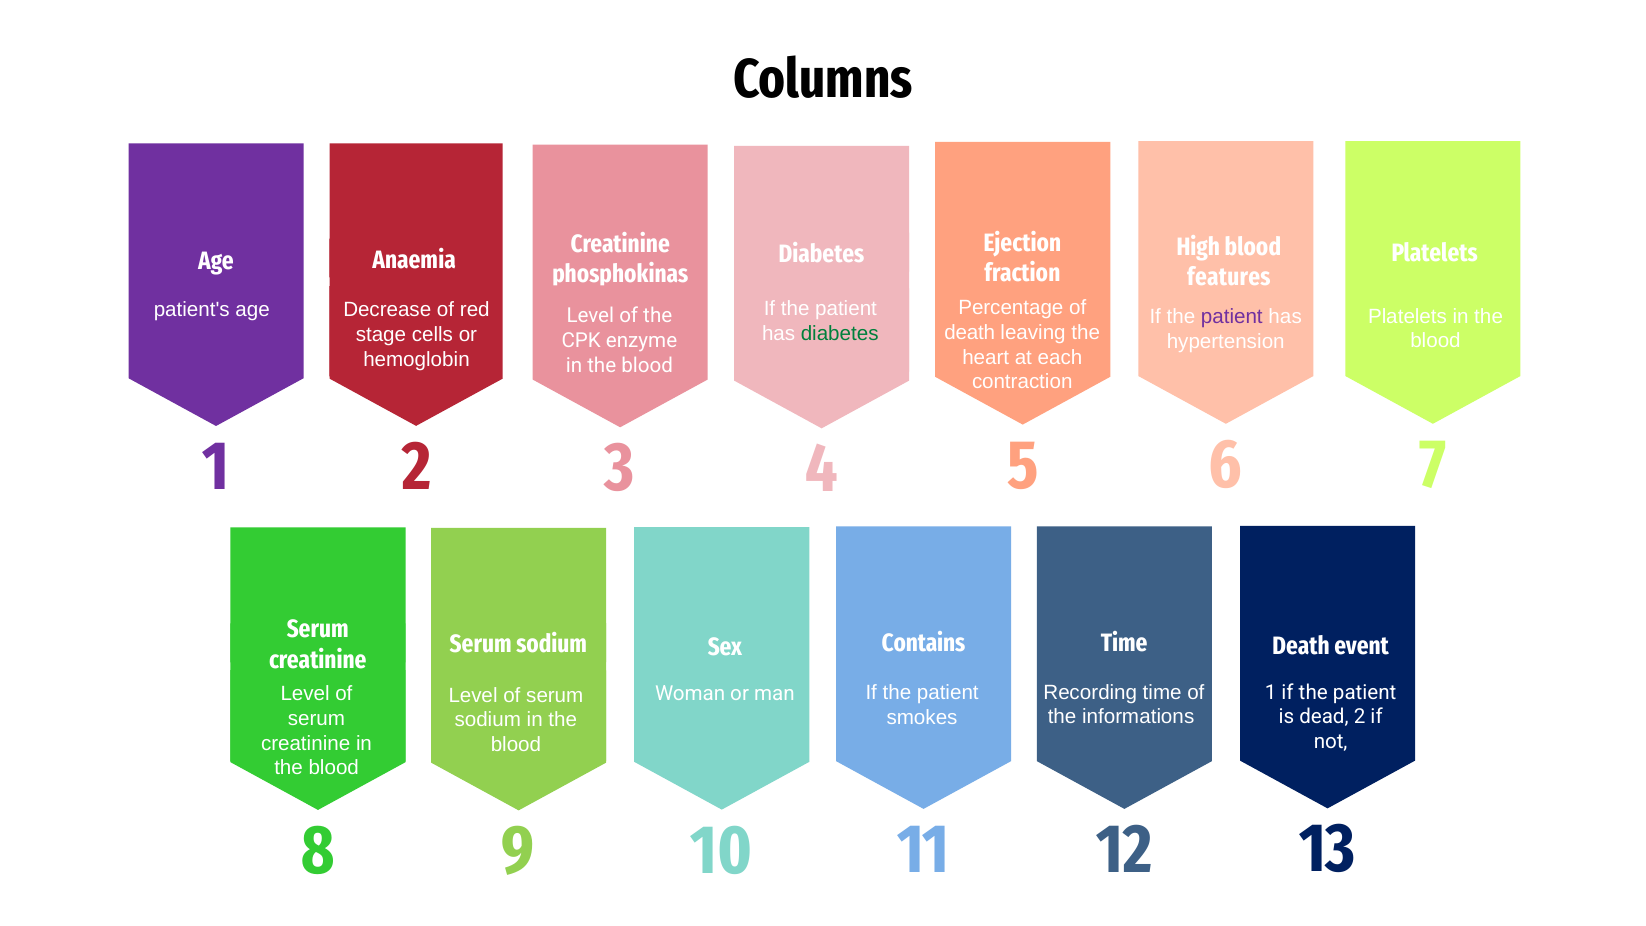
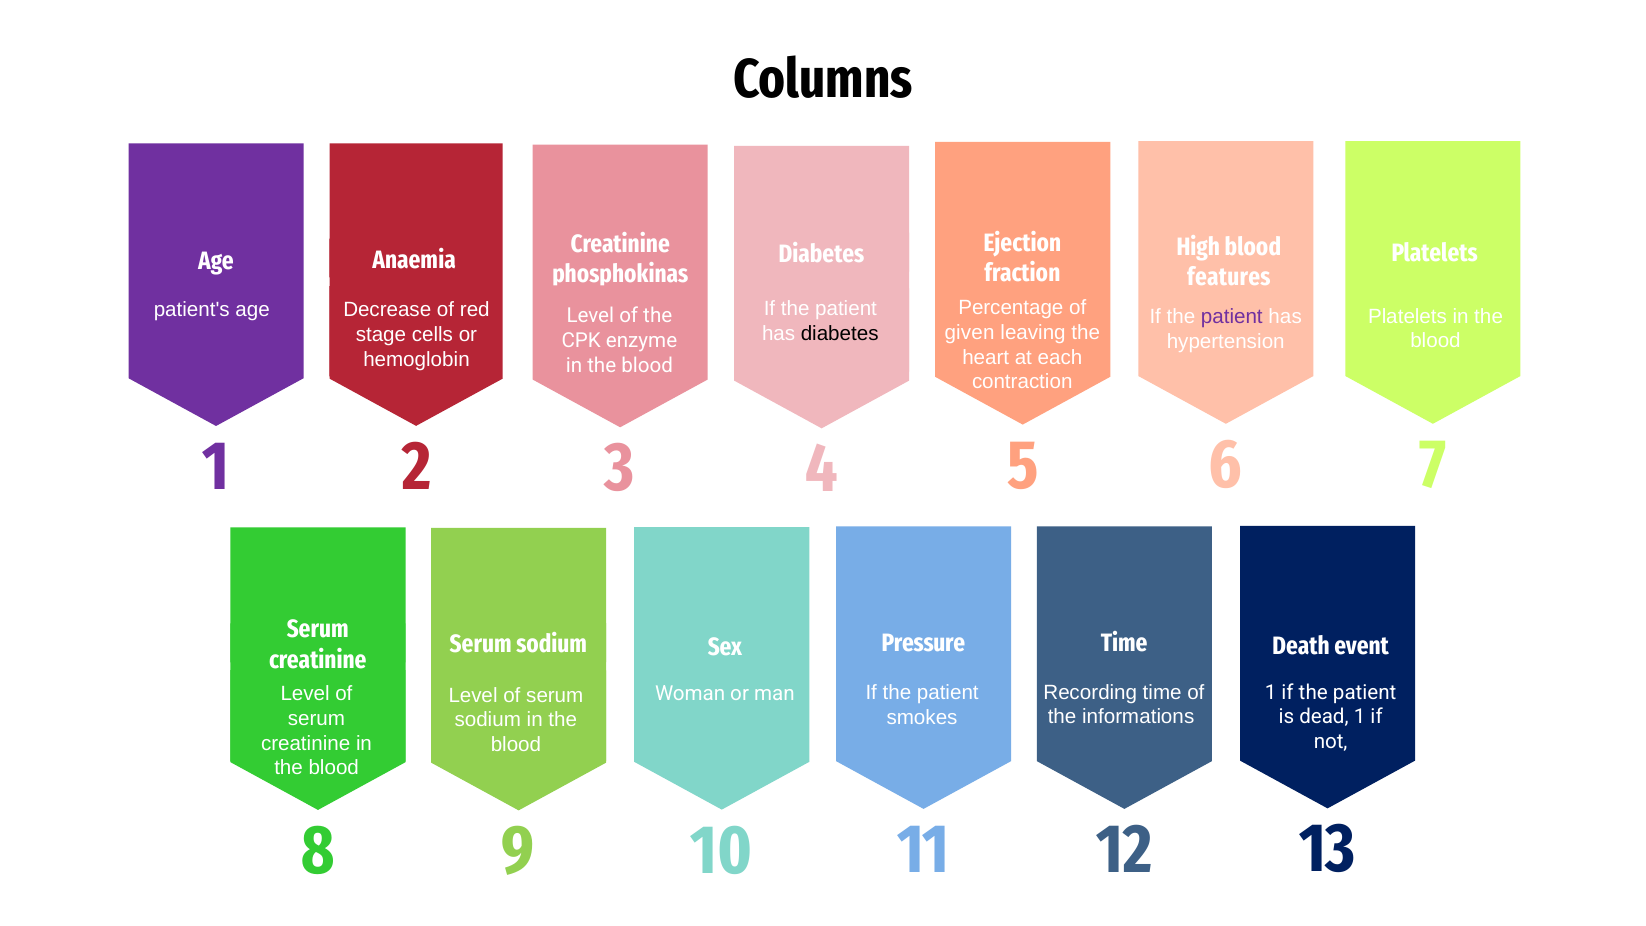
death: death -> given (969, 333)
diabetes colour: green -> black (840, 333)
Contains: Contains -> Pressure (923, 644)
dead 2: 2 -> 1 (1360, 717)
